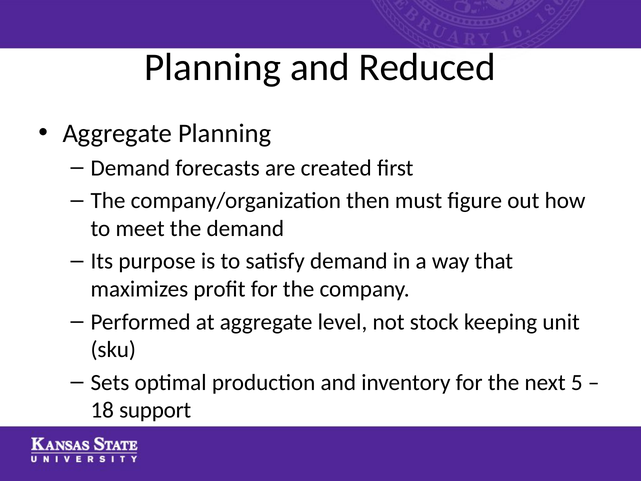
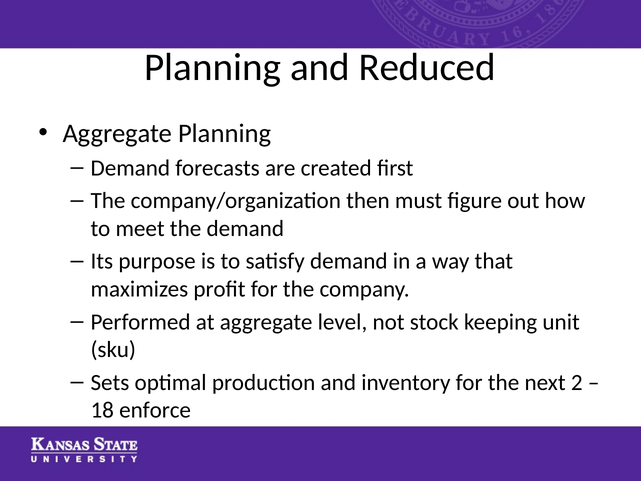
5: 5 -> 2 (577, 382)
support: support -> enforce (155, 410)
